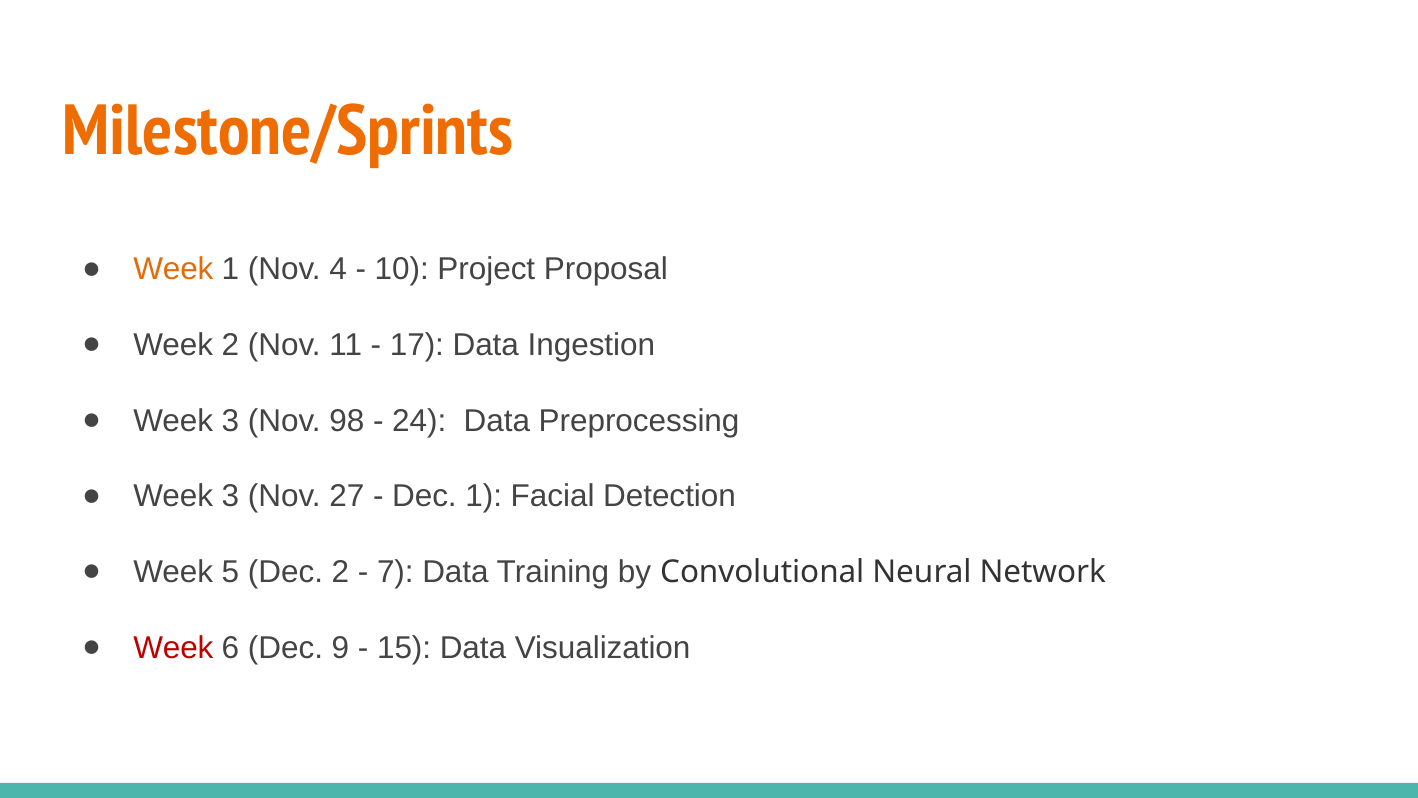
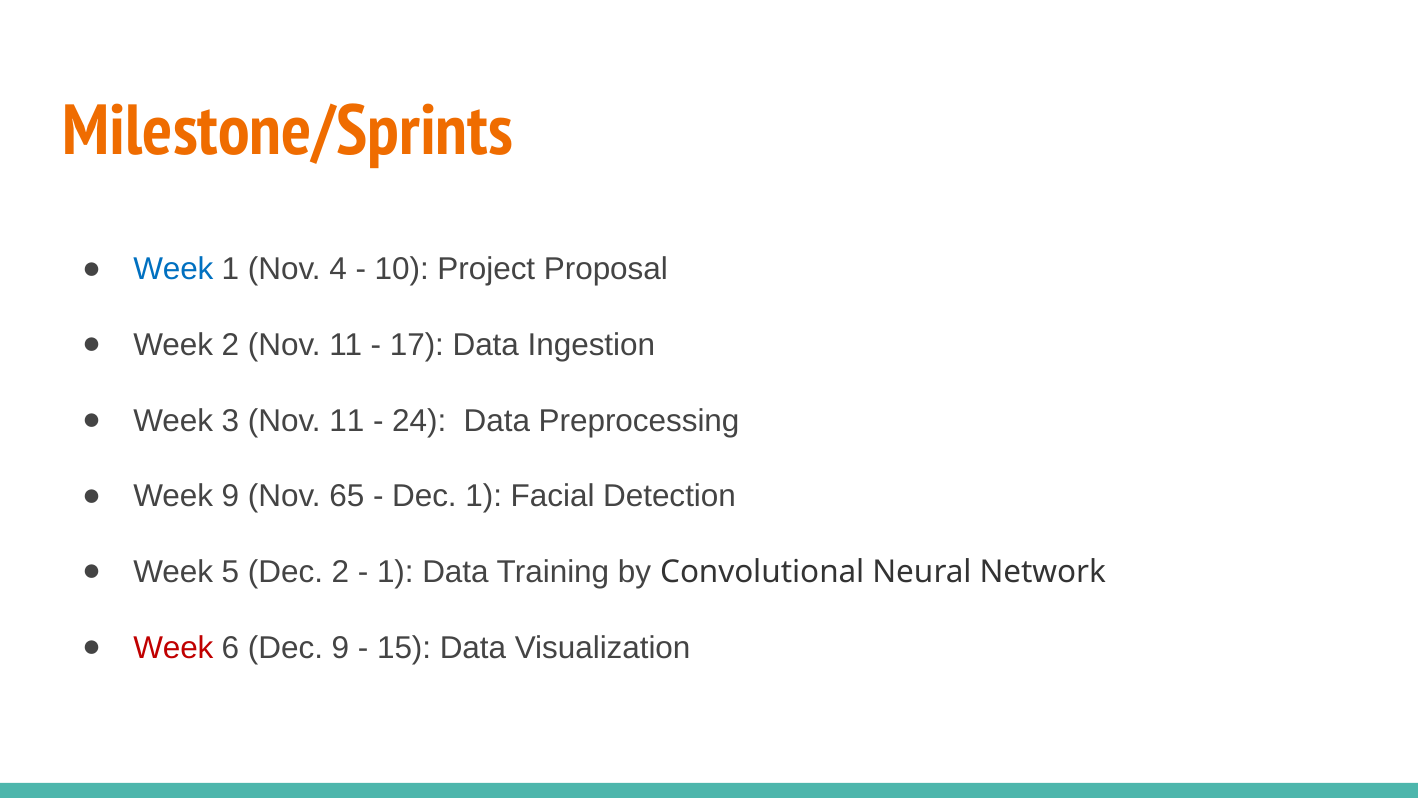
Week colour: orange -> blue (173, 269)
3 Nov 98: 98 -> 11 (347, 421)
3: 3 -> 9 (230, 496)
27: 27 -> 65 (347, 496)
7: 7 -> 1 (395, 572)
